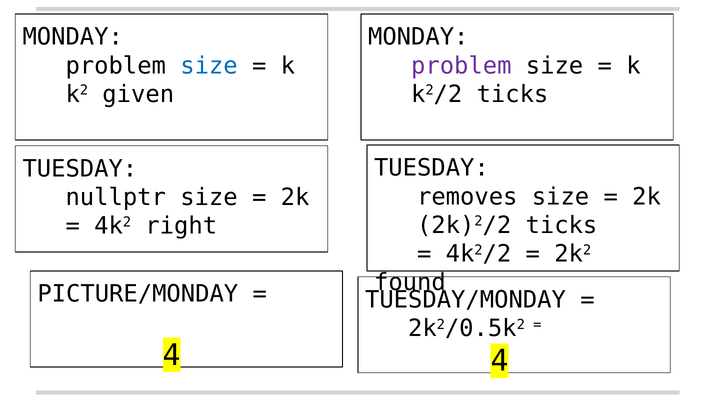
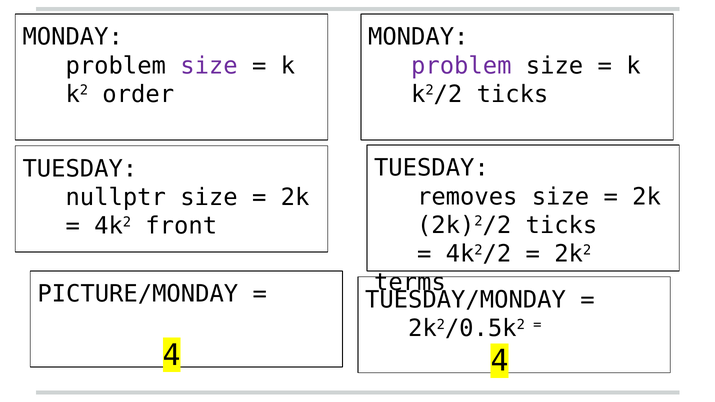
size colour: blue -> purple (209, 66)
given: given -> order (138, 94)
right: right -> front (181, 226)
found: found -> terms (410, 283)
